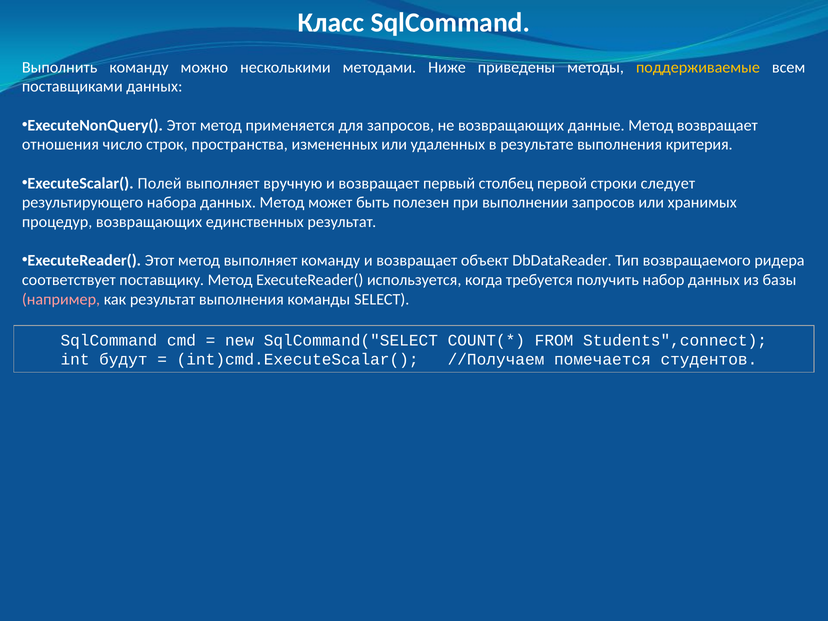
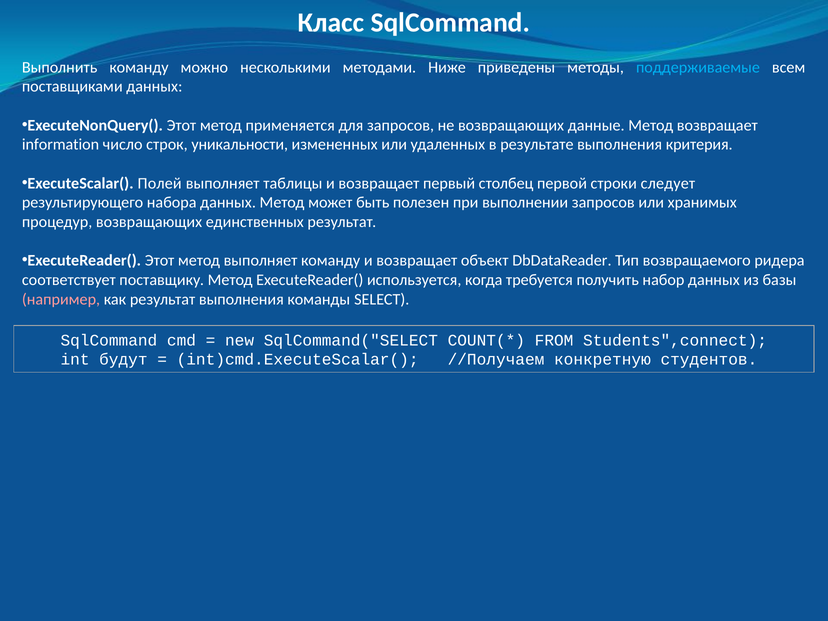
поддерживаемые colour: yellow -> light blue (698, 67)
отношения: отношения -> information (61, 145)
пространства: пространства -> уникальности (240, 145)
вручную: вручную -> таблицы (293, 183)
помечается: помечается -> конкретную (602, 360)
